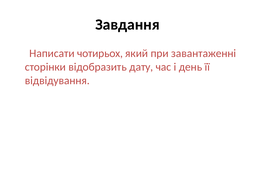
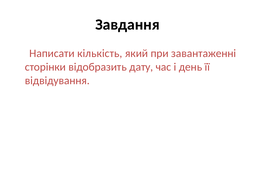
чотирьох: чотирьох -> кількість (100, 53)
